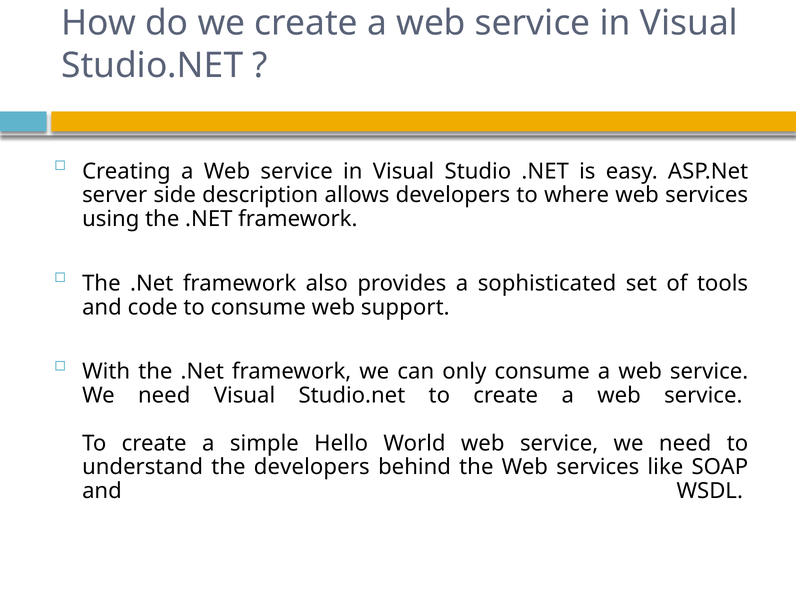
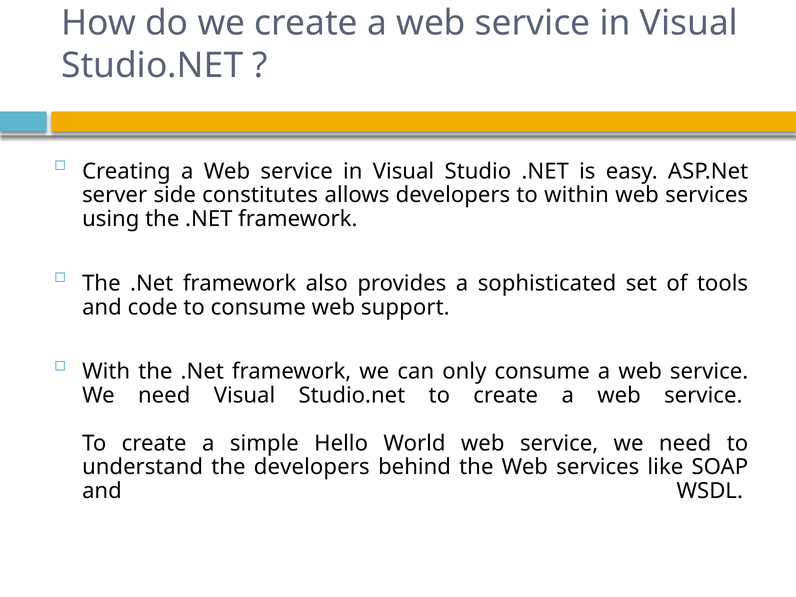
description: description -> constitutes (260, 195)
where: where -> within (577, 195)
